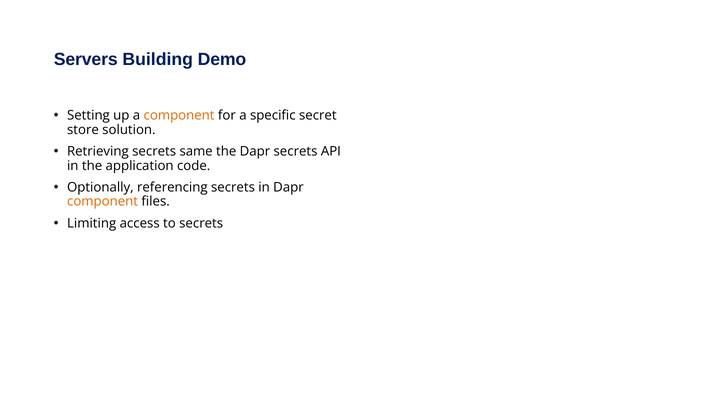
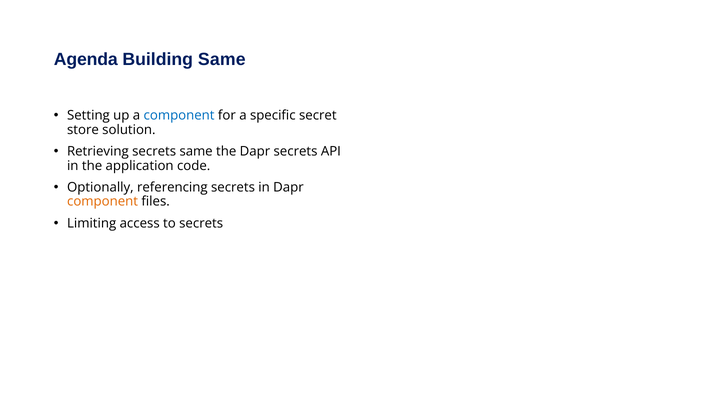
Servers: Servers -> Agenda (86, 59)
Building Demo: Demo -> Same (222, 59)
component colour: orange -> blue (179, 115)
